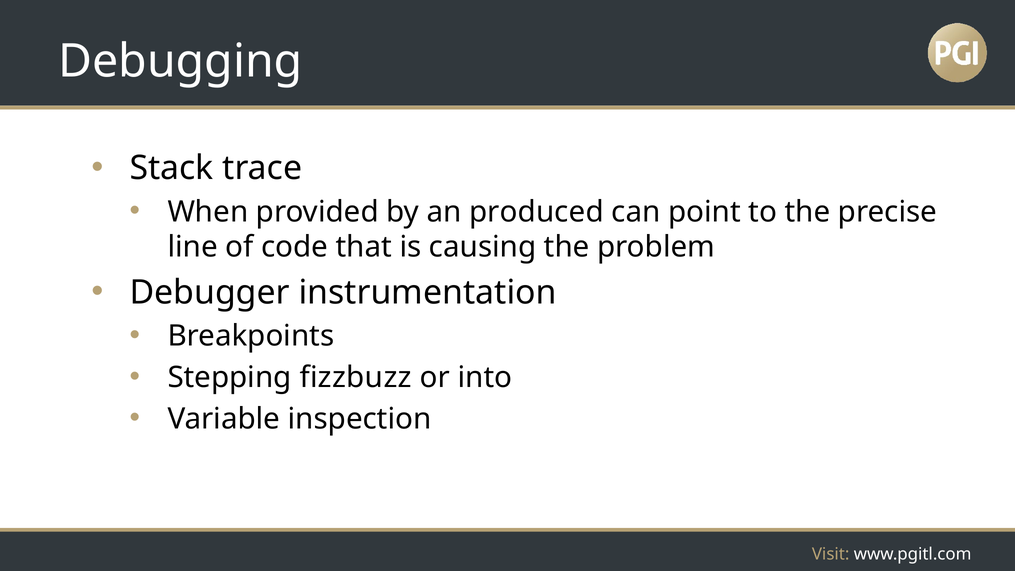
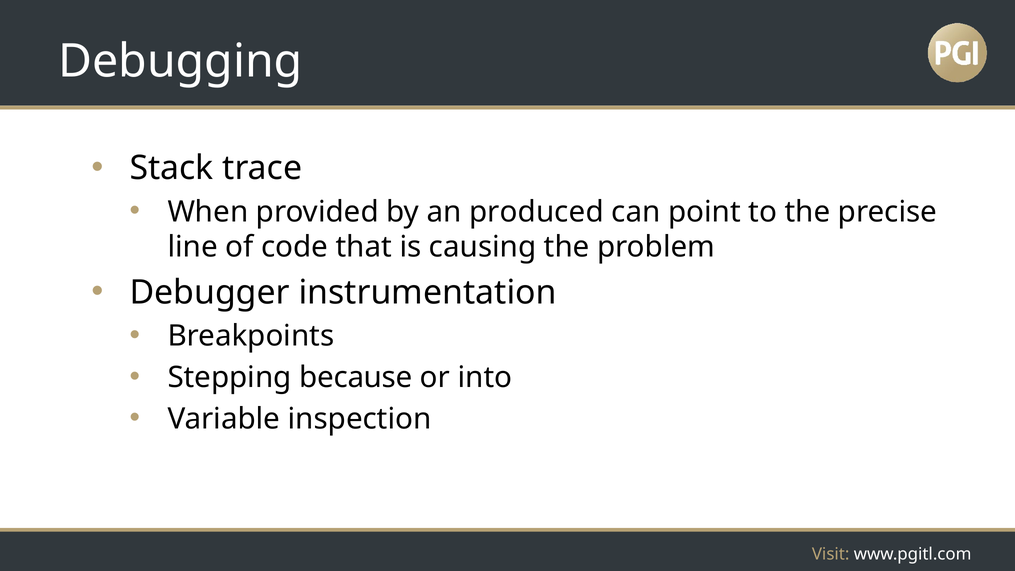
fizzbuzz: fizzbuzz -> because (356, 377)
